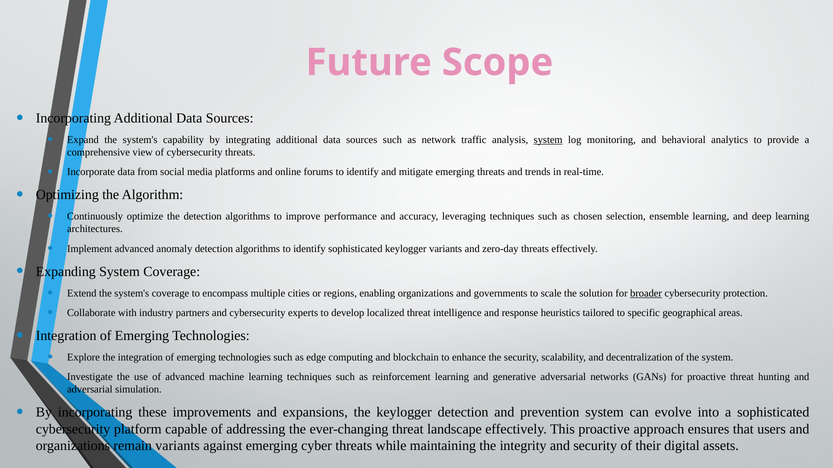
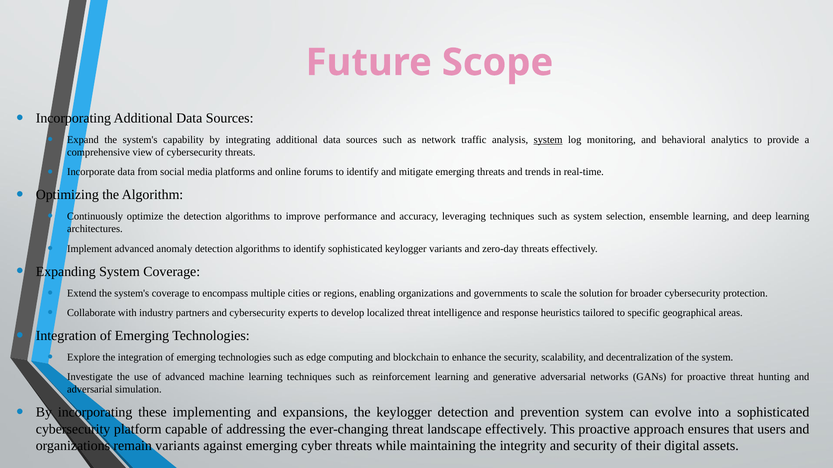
as chosen: chosen -> system (588, 217)
broader underline: present -> none (646, 293)
improvements: improvements -> implementing (212, 413)
